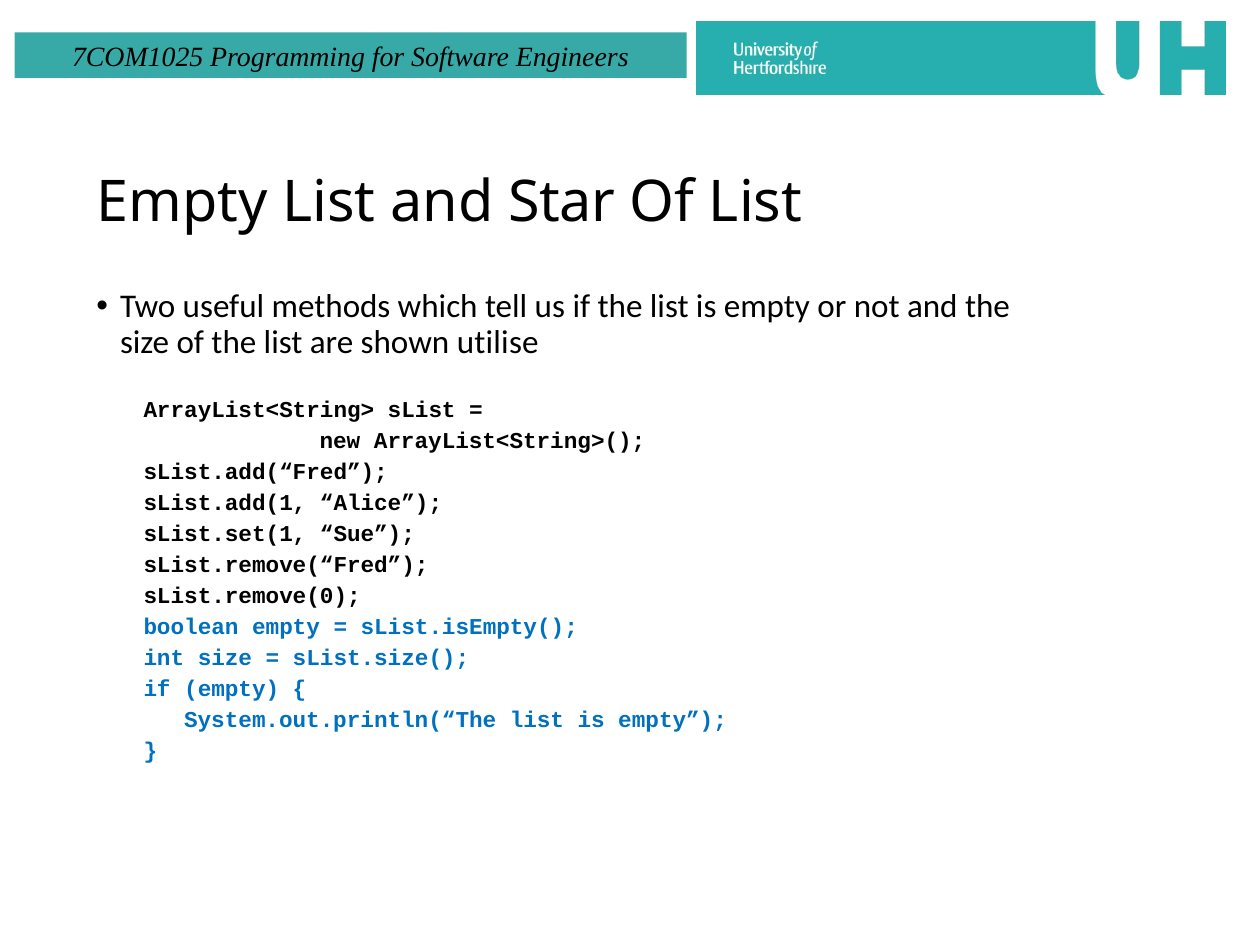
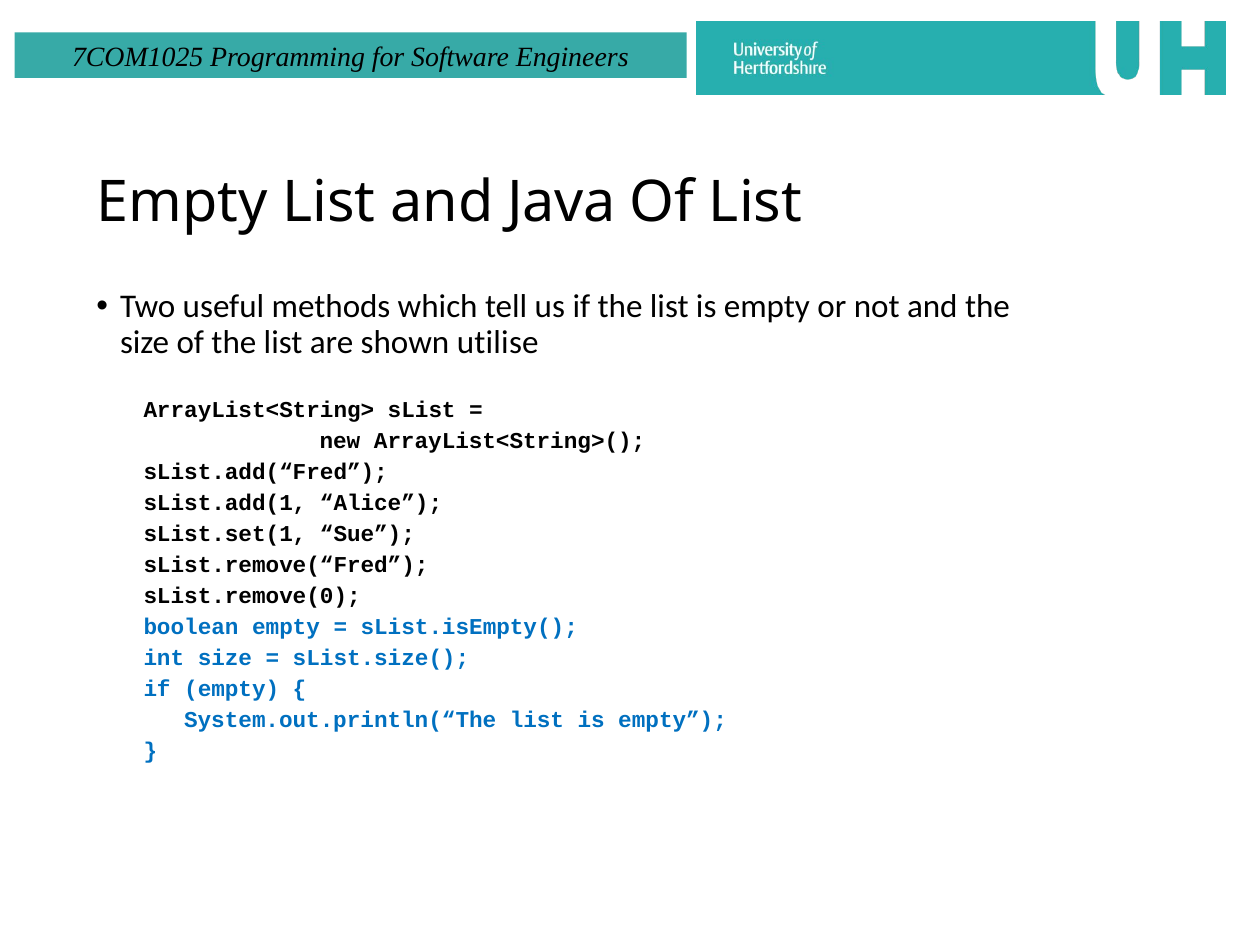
Star: Star -> Java (562, 203)
